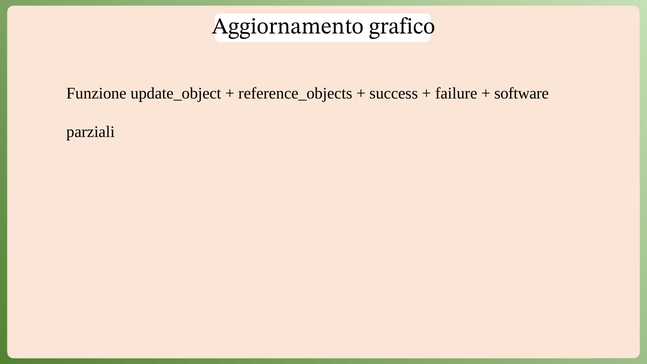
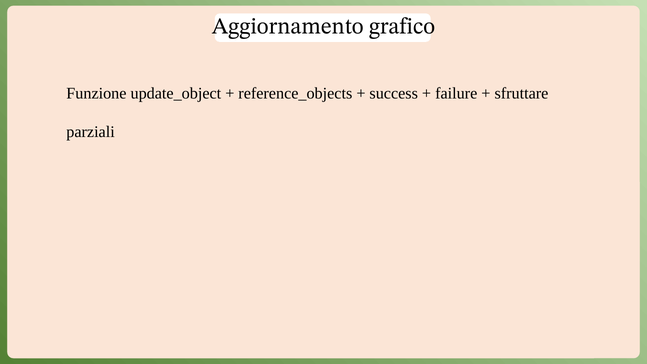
software: software -> sfruttare (521, 93)
